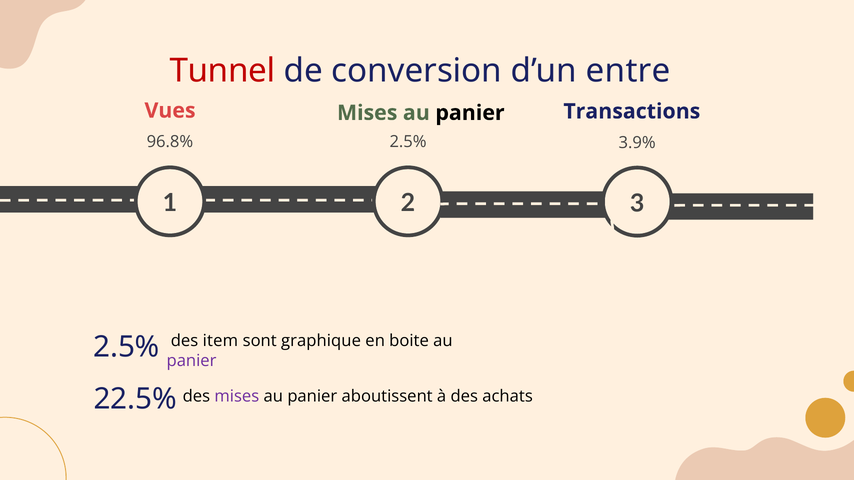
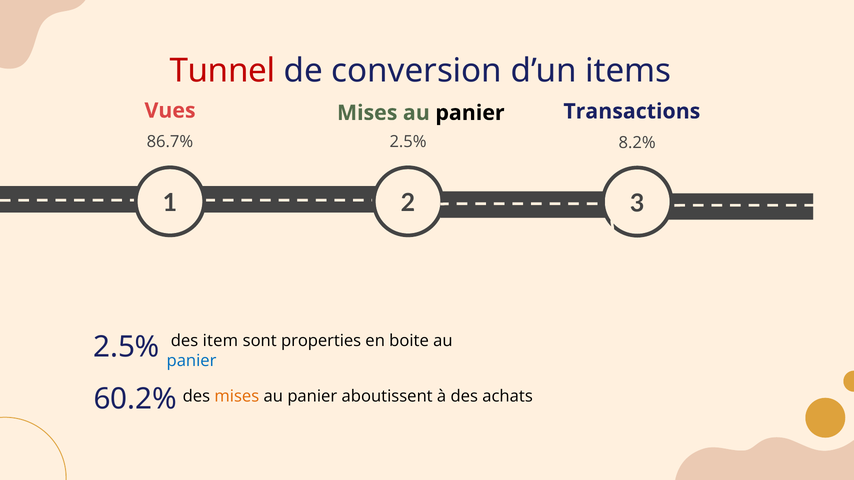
entre: entre -> items (628, 71)
96.8%: 96.8% -> 86.7% (170, 142)
3.9%: 3.9% -> 8.2% (637, 143)
graphique: graphique -> properties (321, 341)
panier colour: purple -> blue (192, 361)
22.5%: 22.5% -> 60.2% (135, 399)
mises colour: purple -> orange (237, 396)
